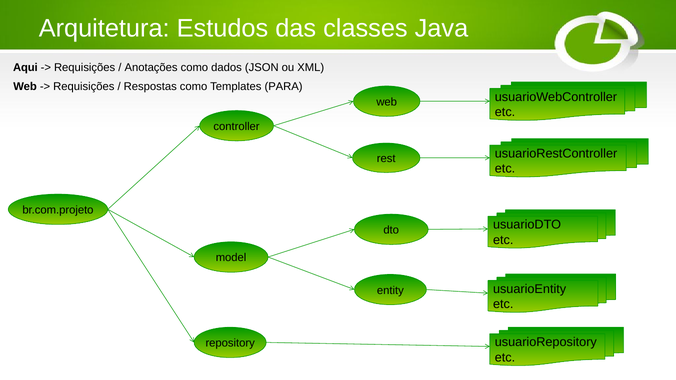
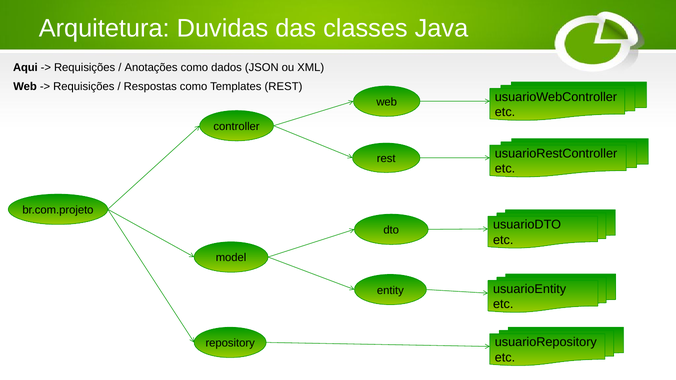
Estudos: Estudos -> Duvidas (222, 28)
Templates PARA: PARA -> REST (283, 86)
